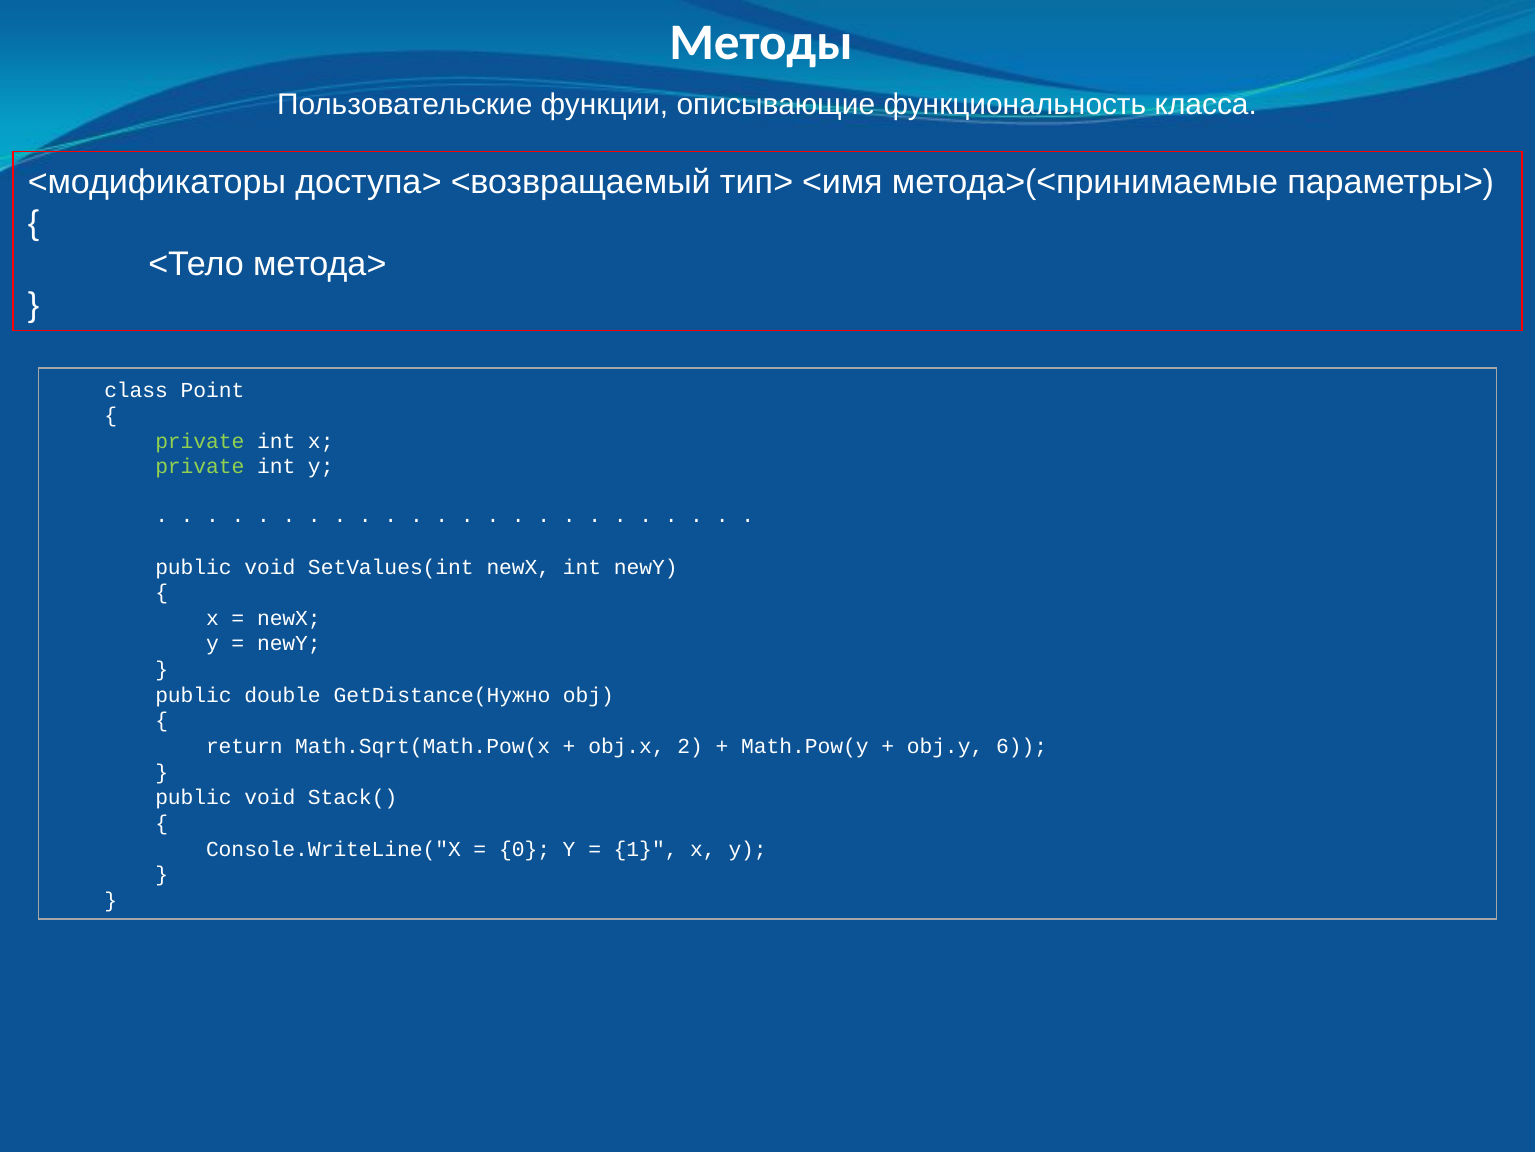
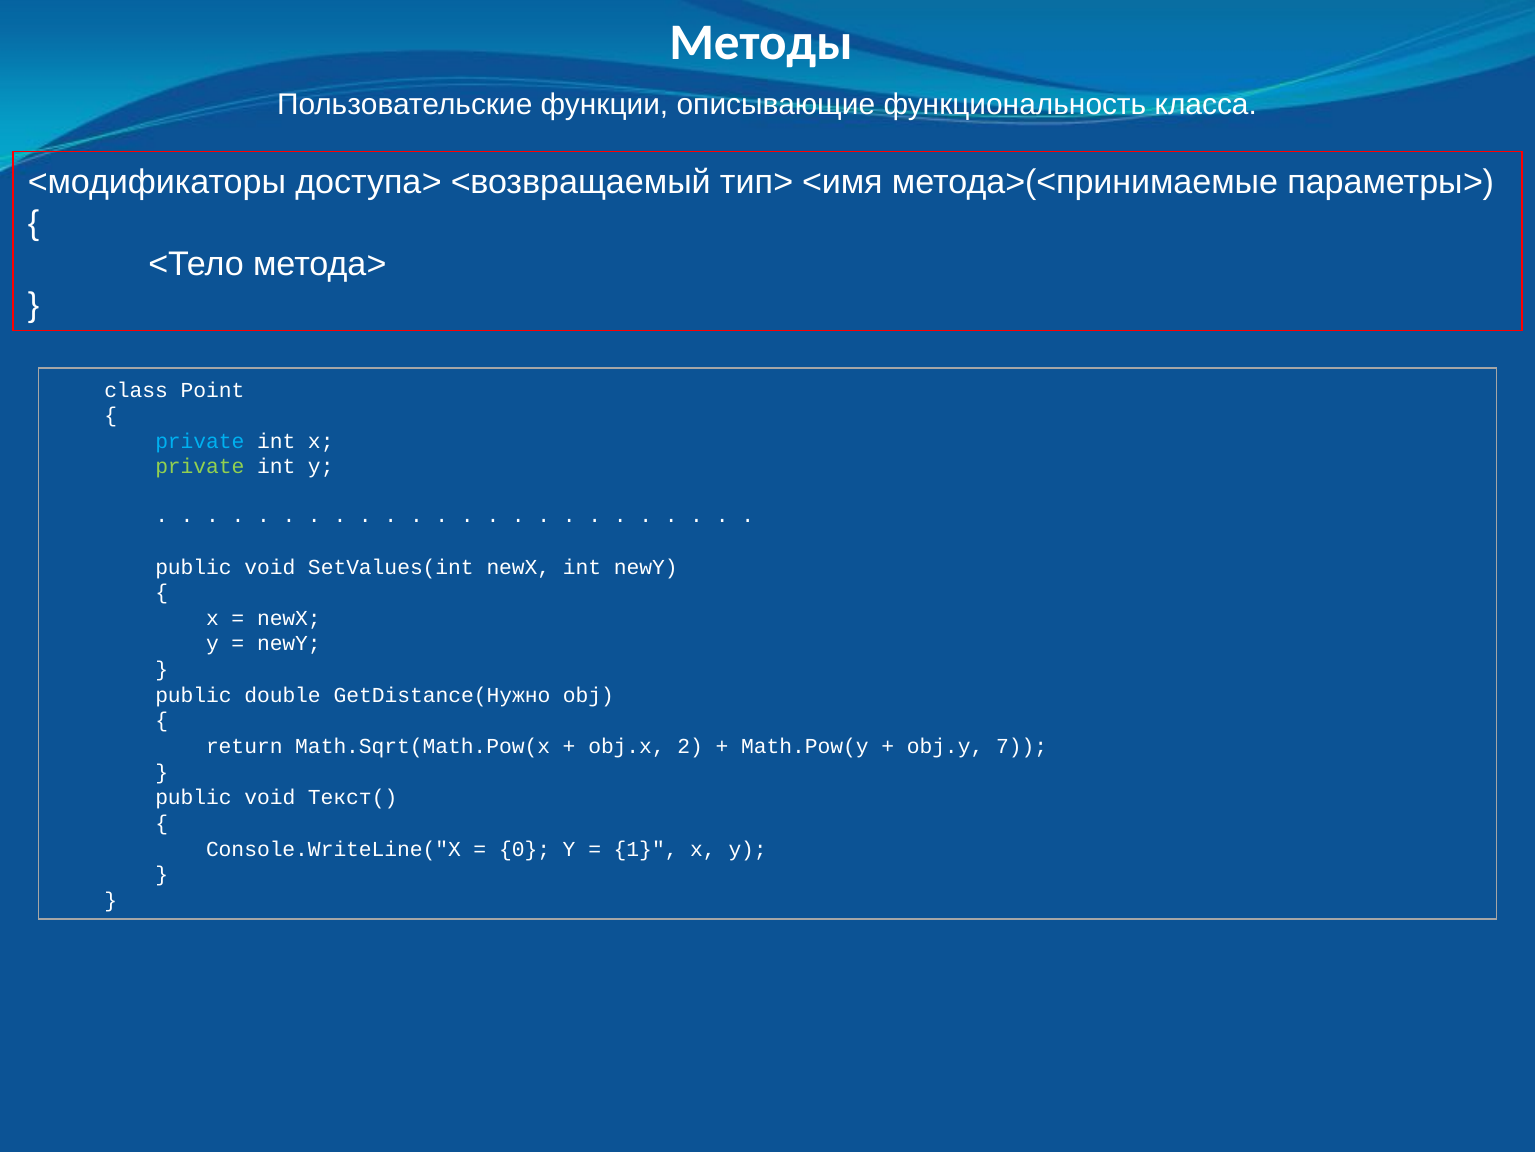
private colour: light green -> light blue (200, 441)
6: 6 -> 7 (1022, 746)
Stack(: Stack( -> Текст( (353, 797)
